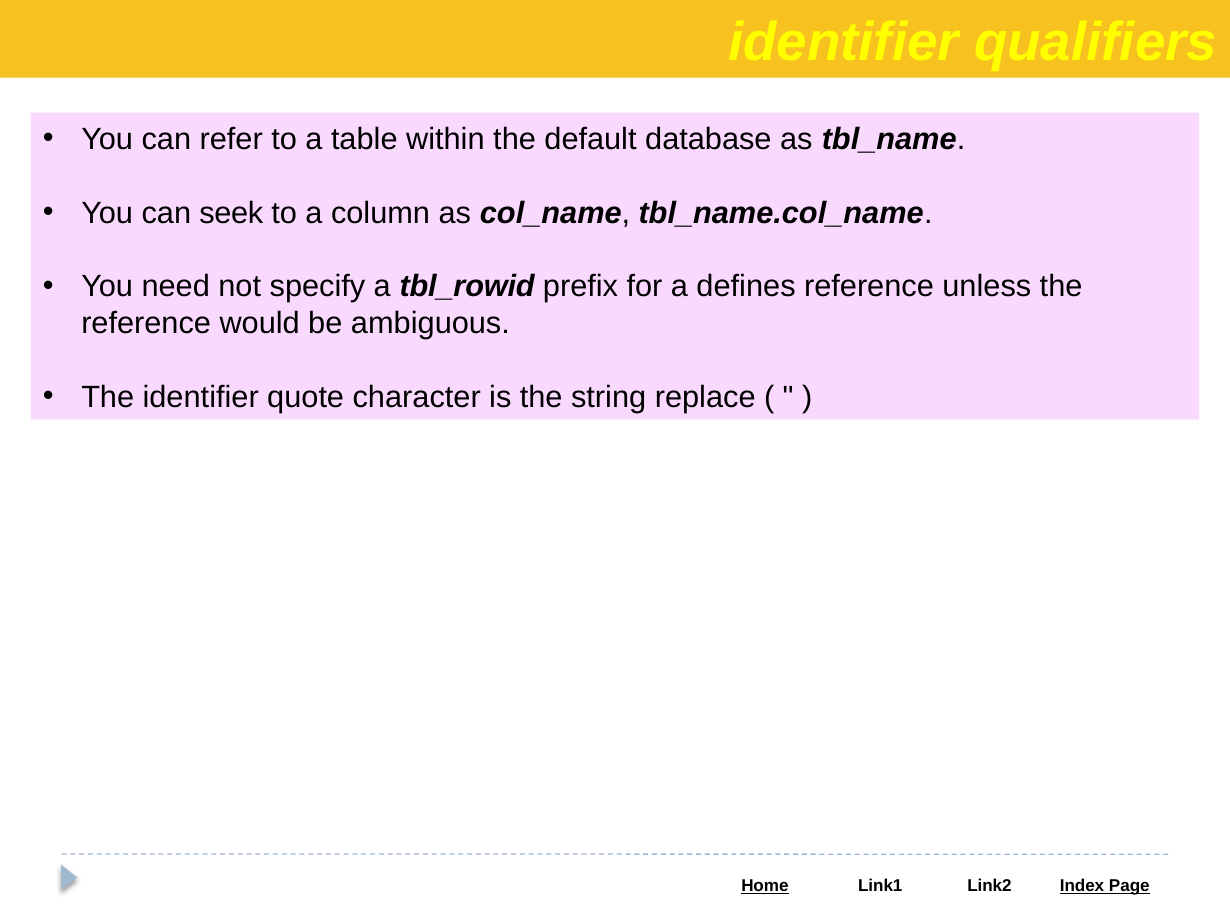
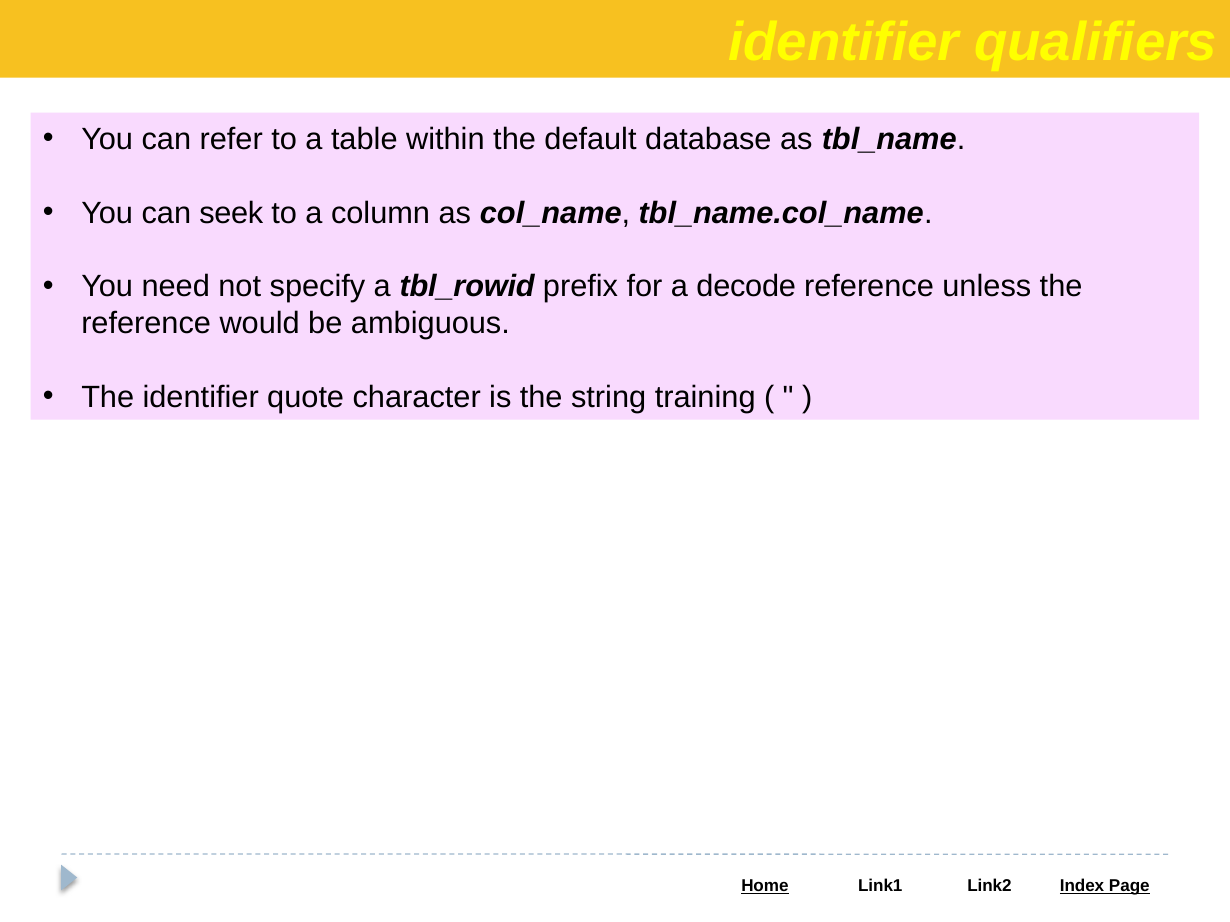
defines: defines -> decode (746, 287)
replace: replace -> training (705, 398)
